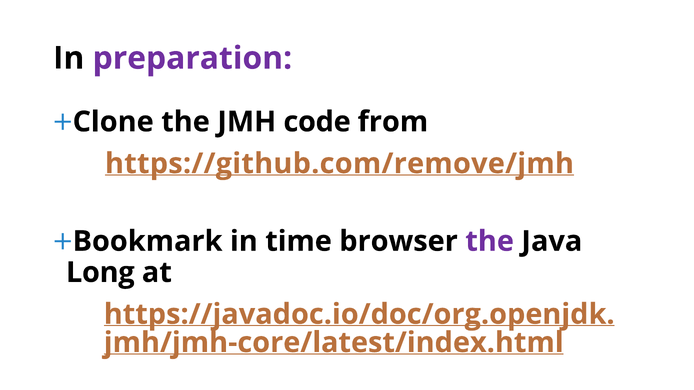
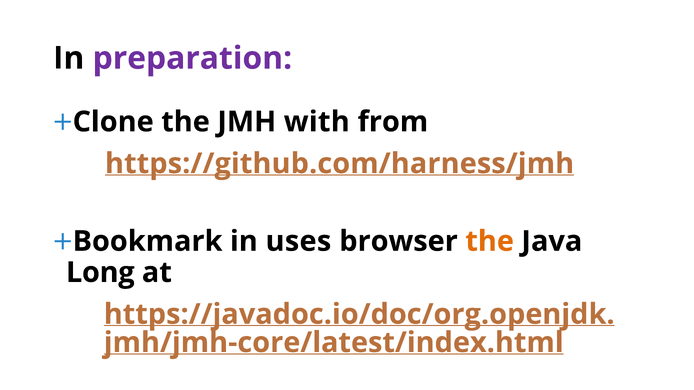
code: code -> with (317, 122)
https://github.com/remove/jmh: https://github.com/remove/jmh -> https://github.com/harness/jmh (340, 164)
time: time -> uses (298, 241)
the colour: purple -> orange (490, 241)
